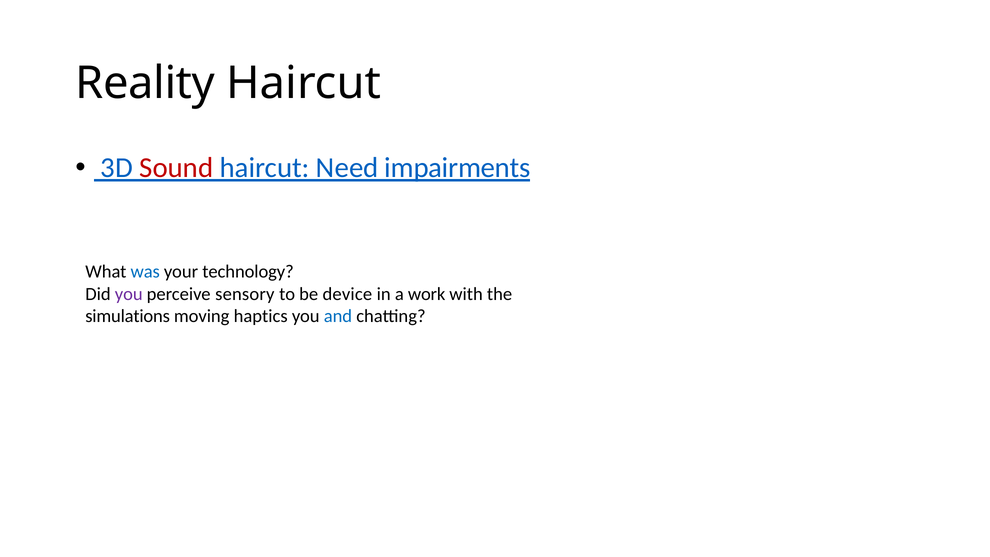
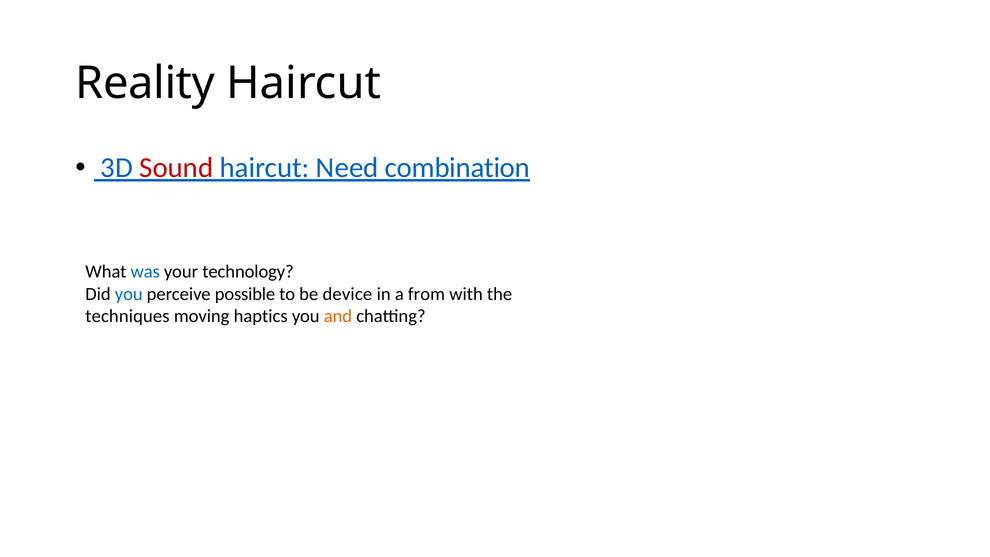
impairments: impairments -> combination (457, 168)
you colour: purple -> blue (129, 294)
sensory: sensory -> possible (245, 294)
work: work -> from (426, 294)
simulations: simulations -> techniques (127, 316)
and colour: blue -> orange (338, 316)
